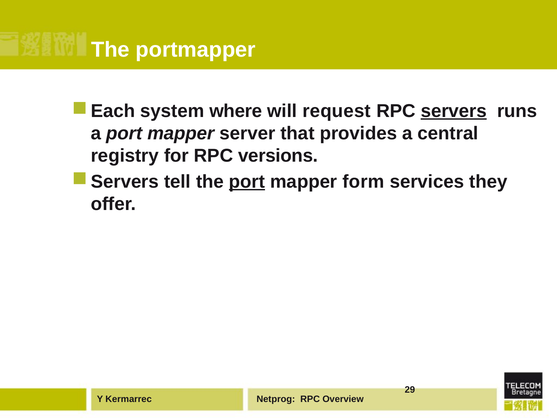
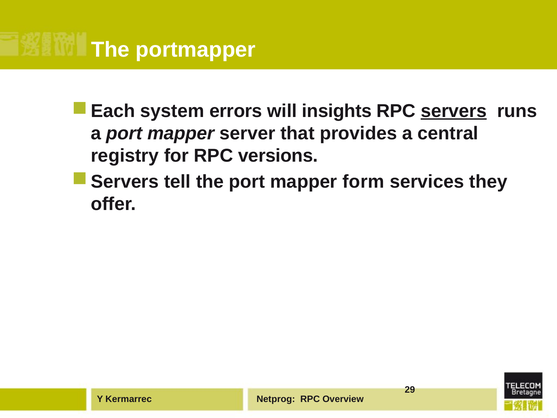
where: where -> errors (236, 111)
request: request -> insights (337, 111)
port underline: present -> none (247, 182)
